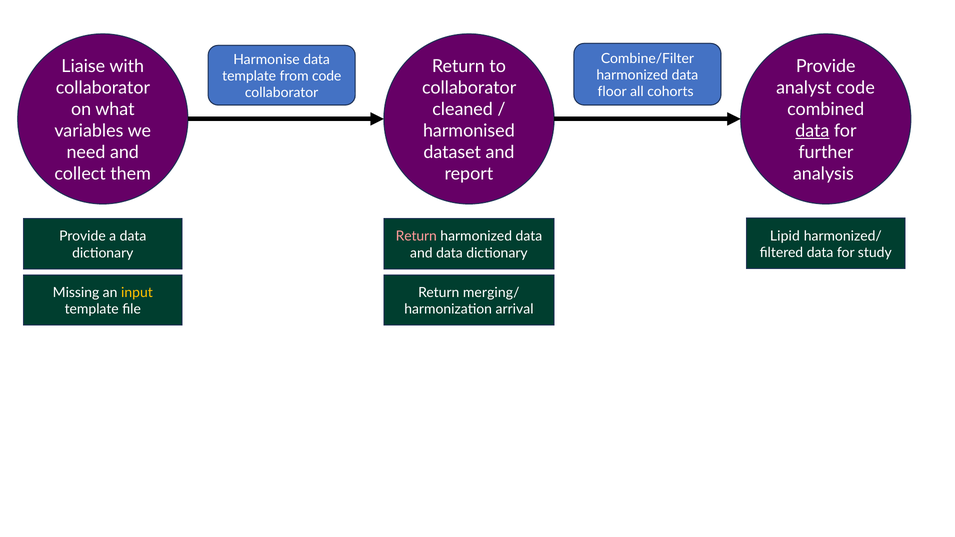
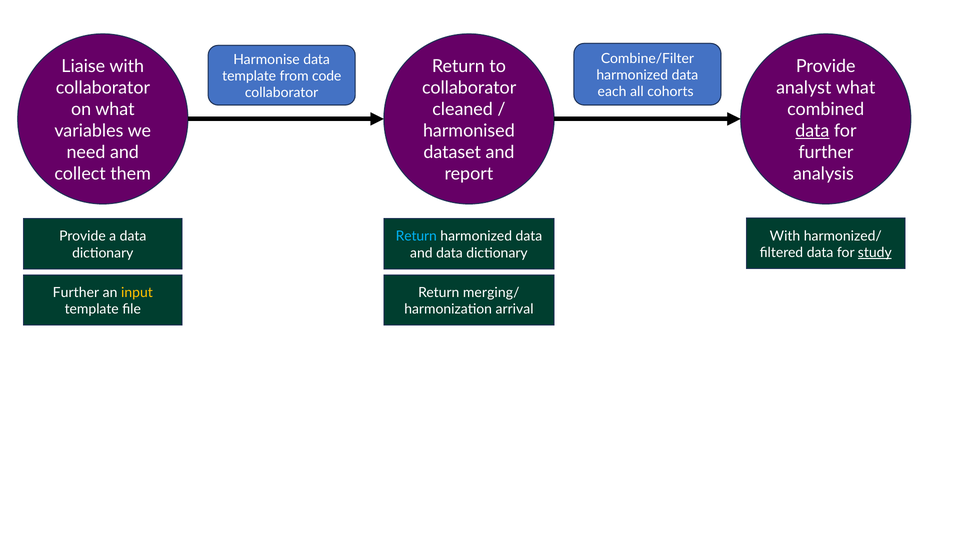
analyst code: code -> what (856, 88)
floor: floor -> each (612, 92)
Lipid: Lipid -> With (785, 236)
Return colour: pink -> light blue (416, 236)
study underline: none -> present (875, 253)
Missing: Missing -> Further (76, 293)
